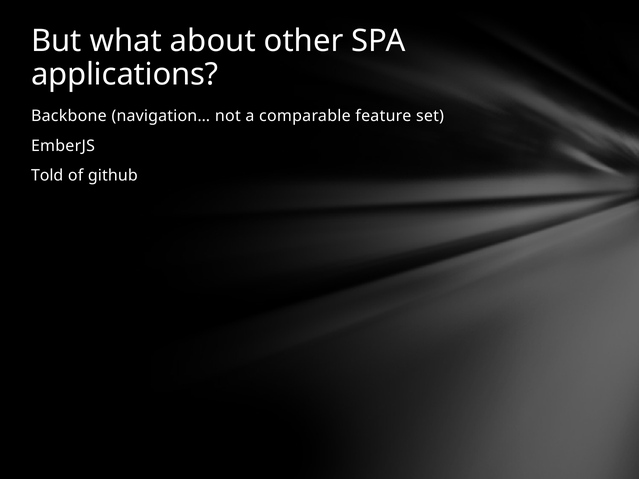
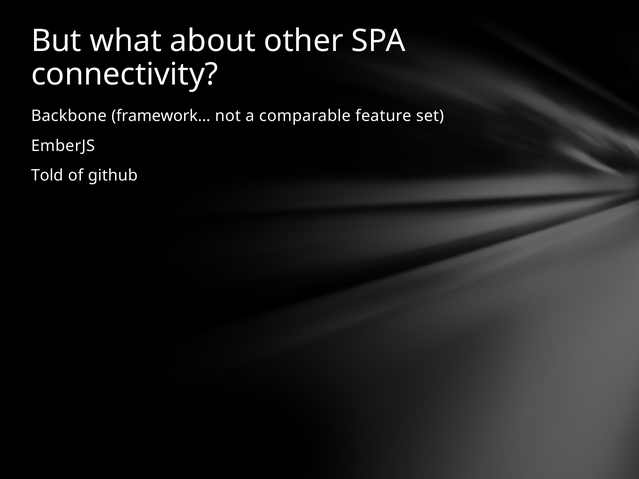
applications: applications -> connectivity (125, 75)
navigation…: navigation… -> framework… (161, 116)
